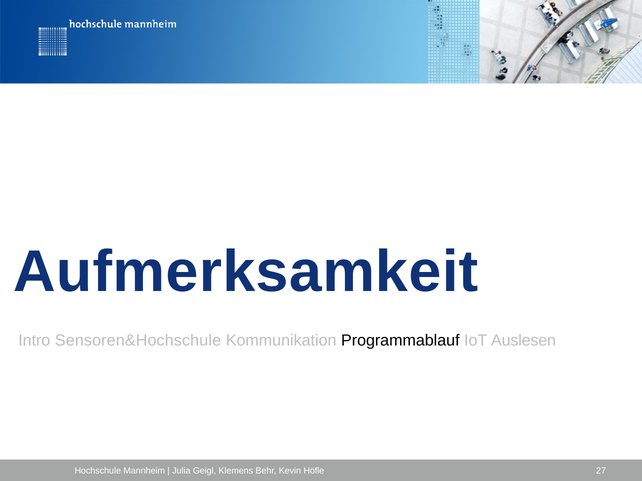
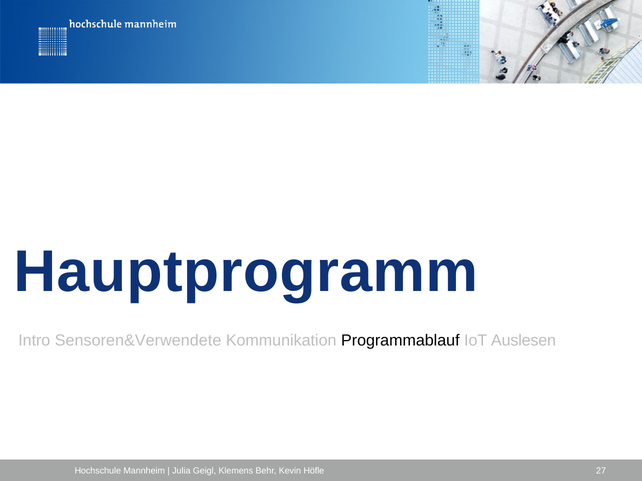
Aufmerksamkeit: Aufmerksamkeit -> Hauptprogramm (246, 272)
Sensoren&Hochschule: Sensoren&Hochschule -> Sensoren&Verwendete (138, 341)
